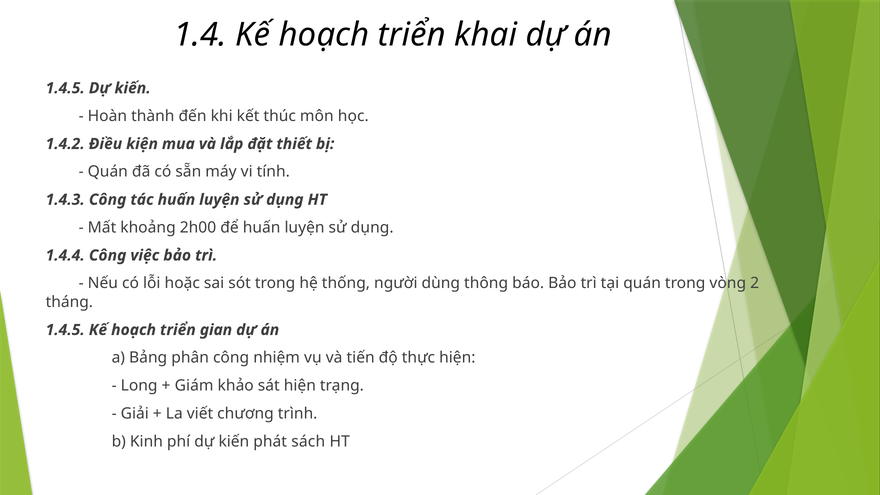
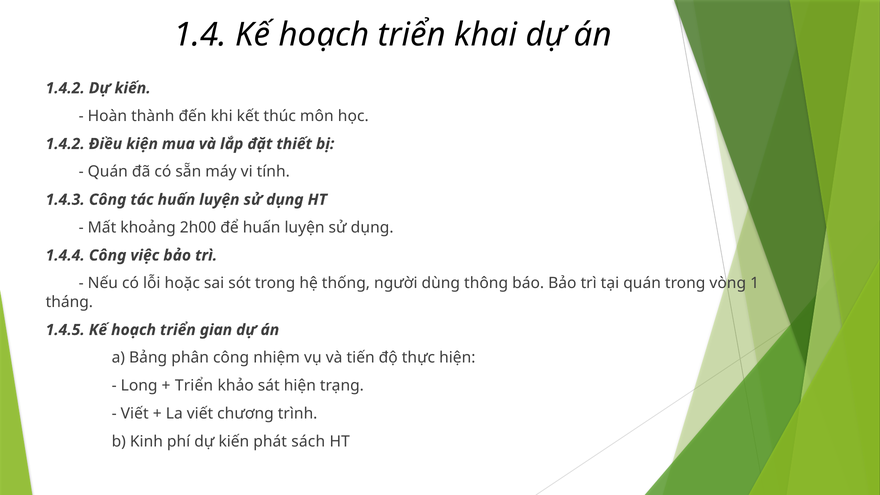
1.4.5: 1.4.5 -> 1.4.2 (65, 88)
2: 2 -> 1 (755, 283)
Giám: Giám -> Triển (194, 386)
Giải: Giải -> Viết (135, 414)
